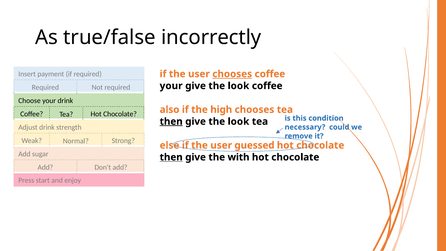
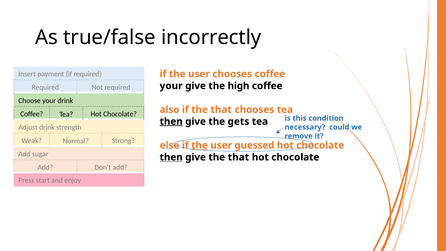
chooses underline: present -> none (232, 74)
look: look -> high (239, 86)
if the high: high -> that (221, 110)
look: look -> gets (238, 121)
the underline: none -> present (200, 145)
give the with: with -> that (238, 157)
